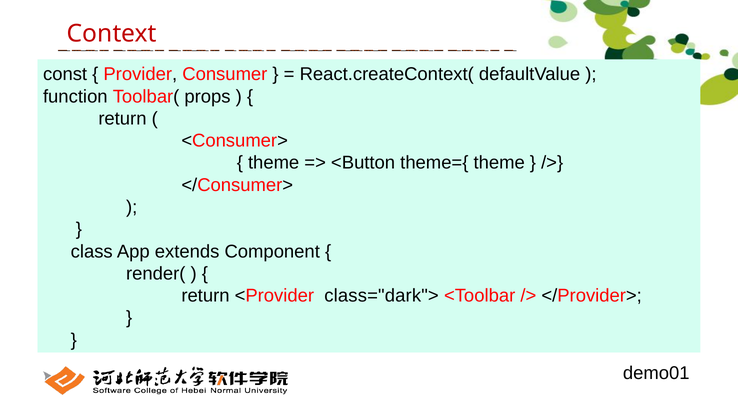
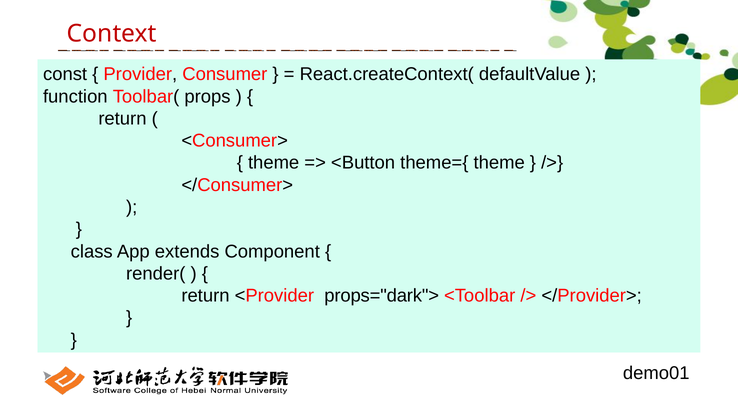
class="dark">: class="dark"> -> props="dark"> (382, 296)
